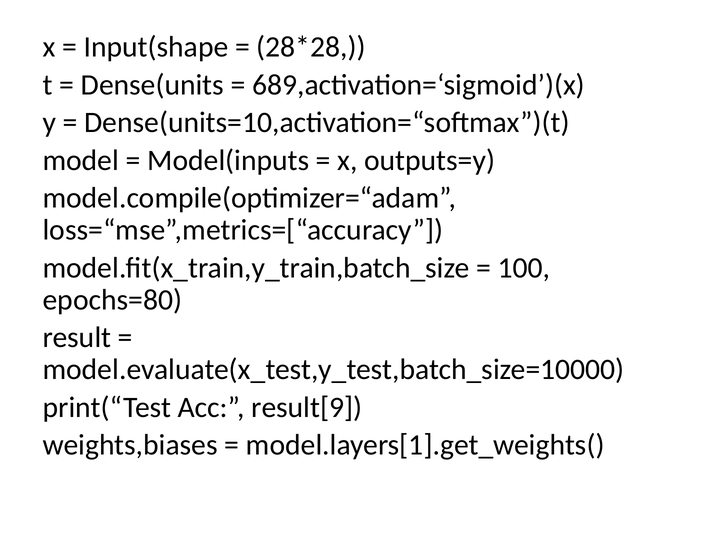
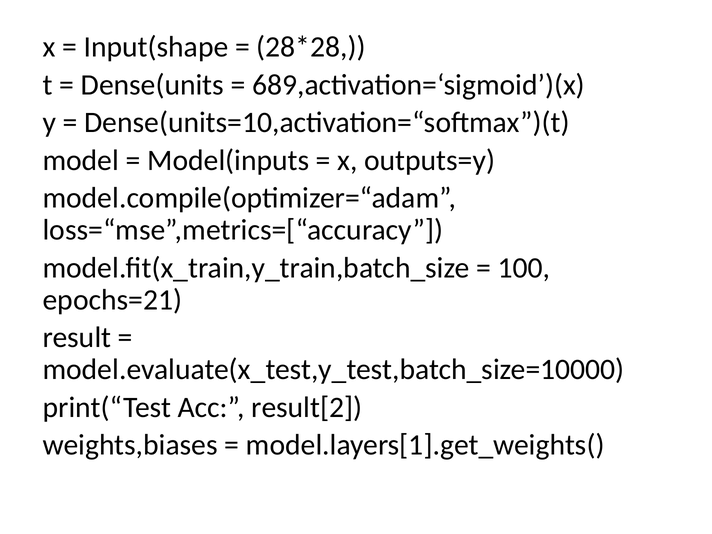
epochs=80: epochs=80 -> epochs=21 (112, 300)
result[9: result[9 -> result[2 (307, 407)
